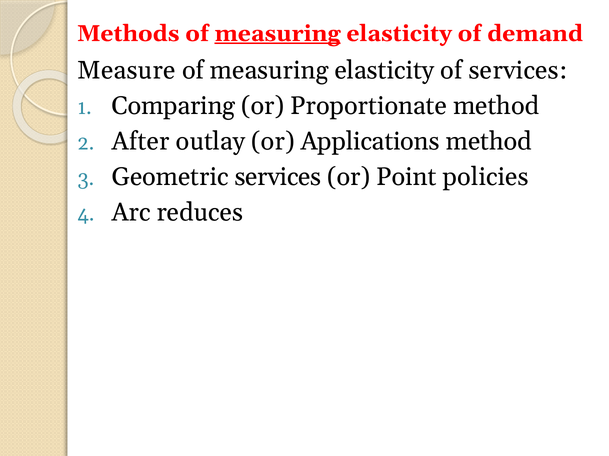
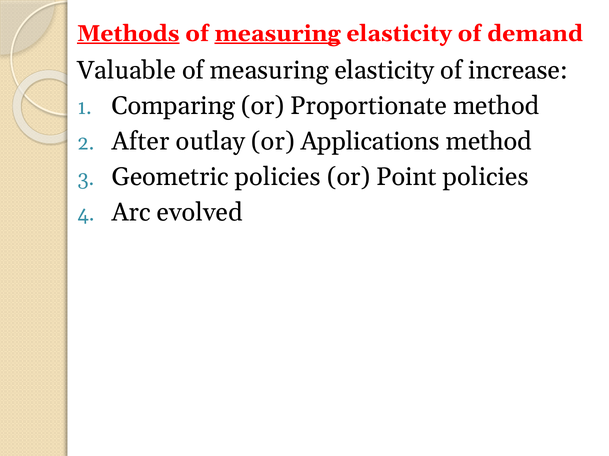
Methods underline: none -> present (128, 34)
Measure: Measure -> Valuable (127, 71)
of services: services -> increase (518, 71)
Geometric services: services -> policies (278, 177)
reduces: reduces -> evolved (200, 213)
